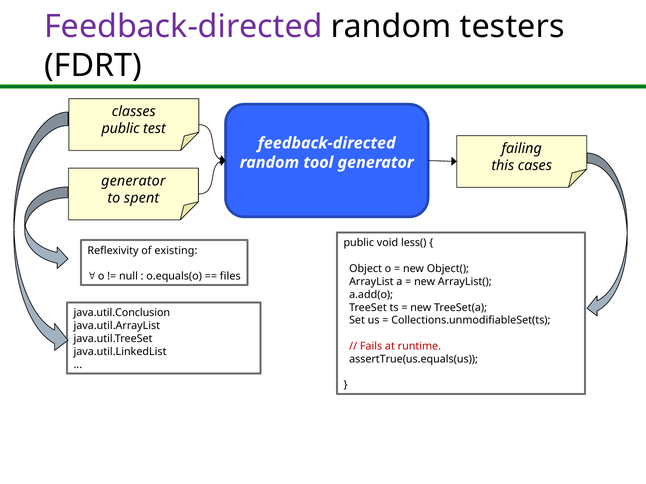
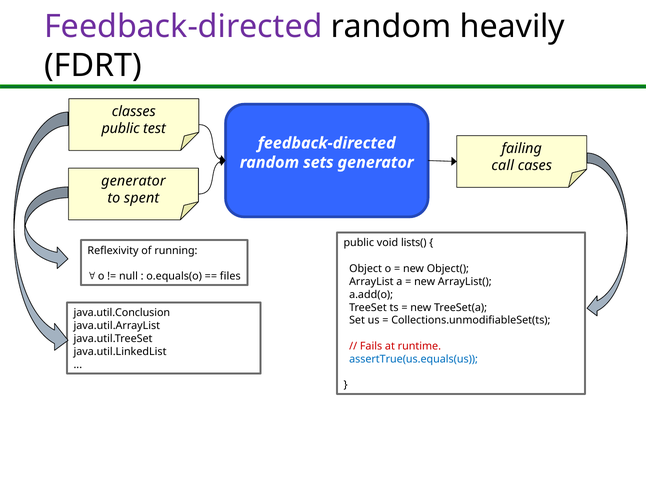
testers: testers -> heavily (512, 27)
tool: tool -> sets (318, 163)
this: this -> call (503, 166)
less(: less( -> lists( (414, 243)
existing: existing -> running (176, 251)
assertTrue(us.equals(us colour: black -> blue (414, 359)
